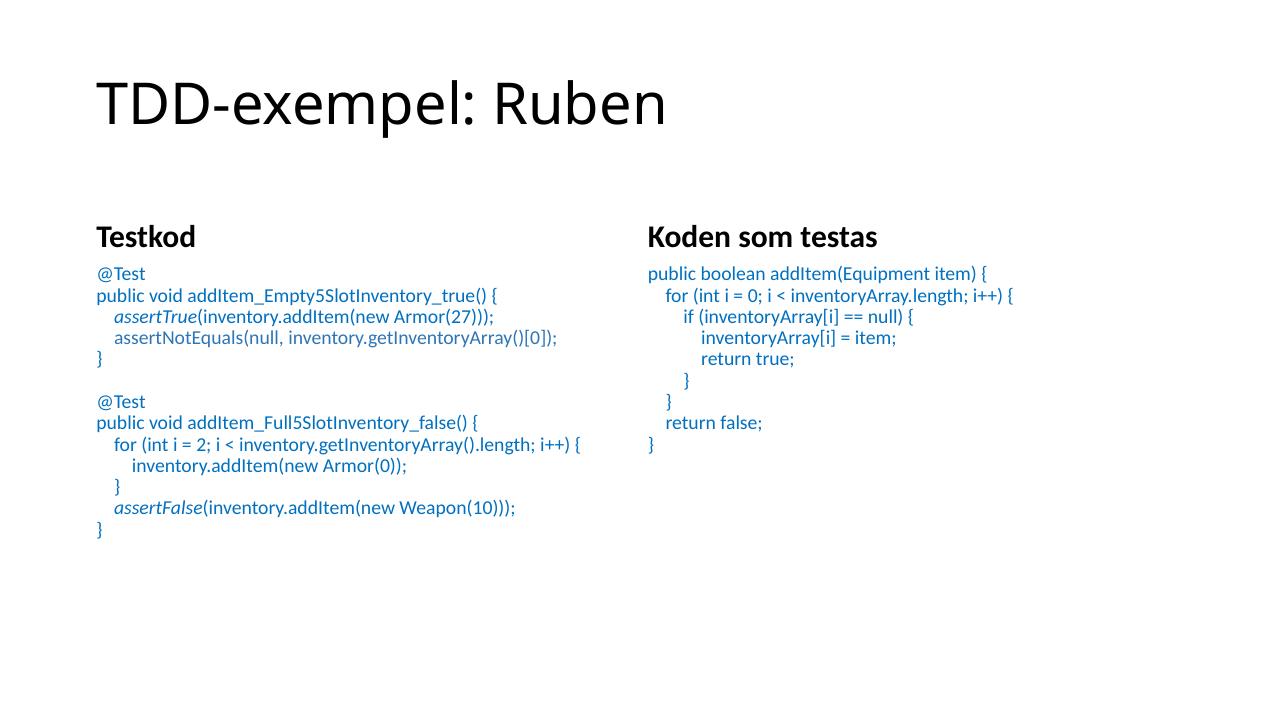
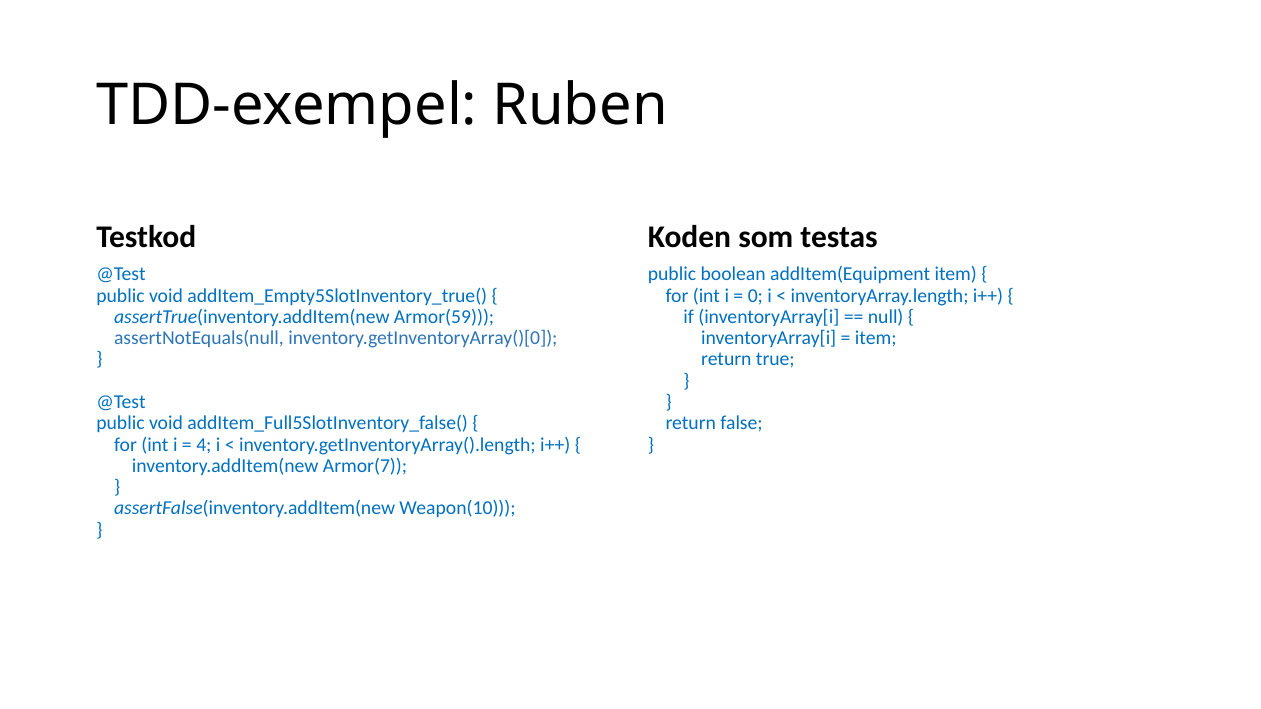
Armor(27: Armor(27 -> Armor(59 (444, 317)
2: 2 -> 4 (204, 445)
Armor(0: Armor(0 -> Armor(7 (365, 466)
